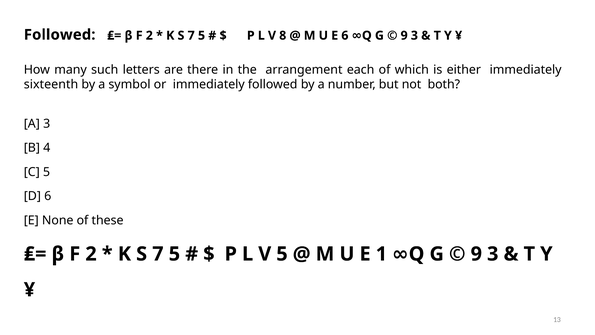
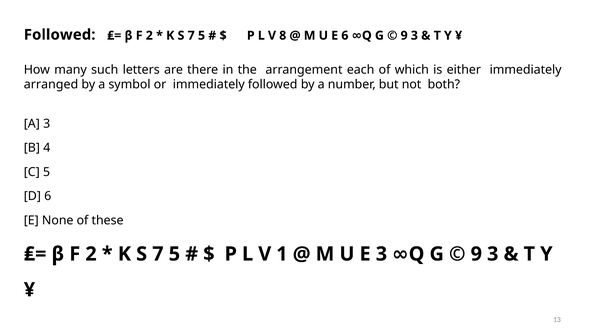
sixteenth: sixteenth -> arranged (51, 84)
V 5: 5 -> 1 (282, 254)
E 1: 1 -> 3 (381, 254)
